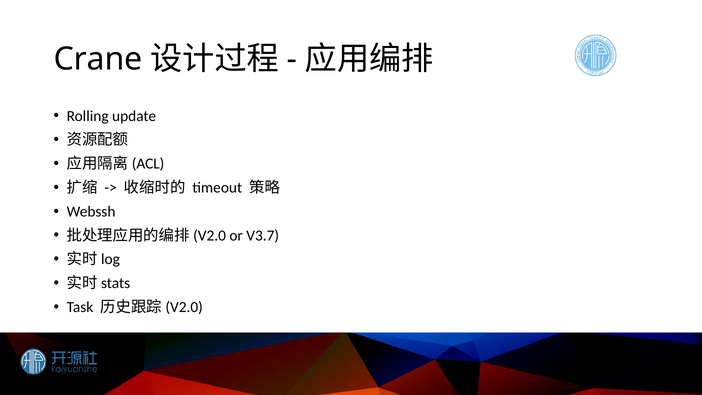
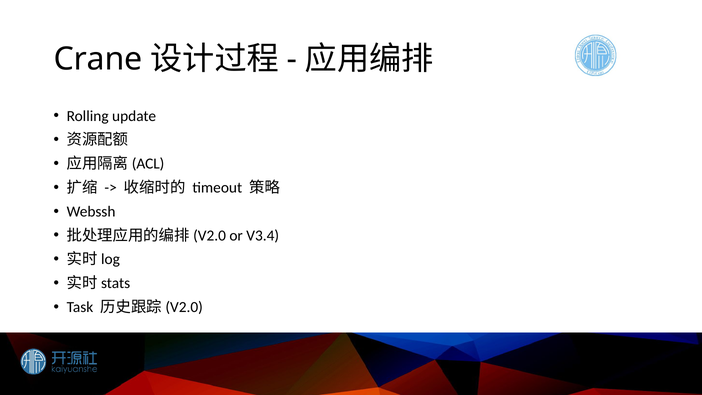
V3.7: V3.7 -> V3.4 (263, 235)
